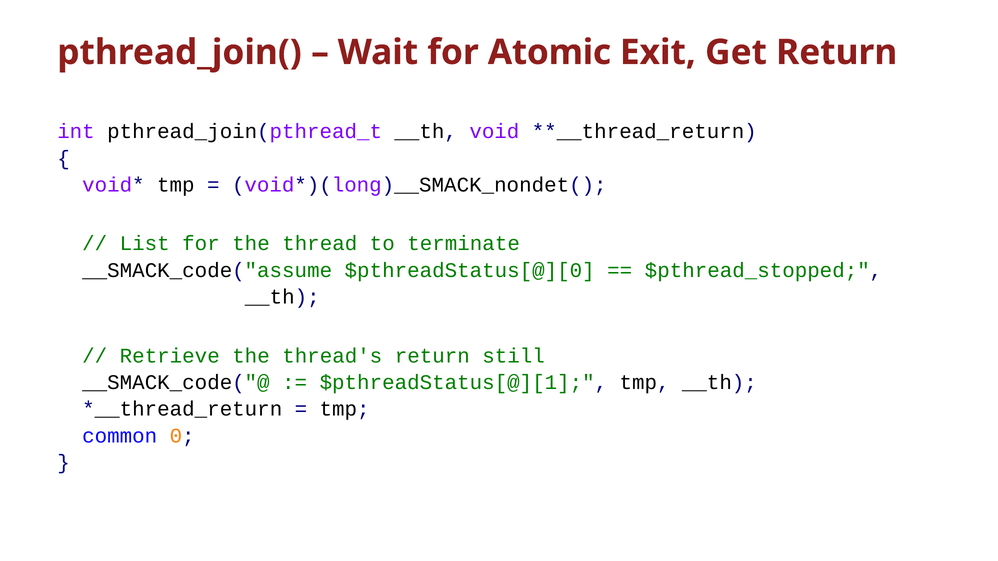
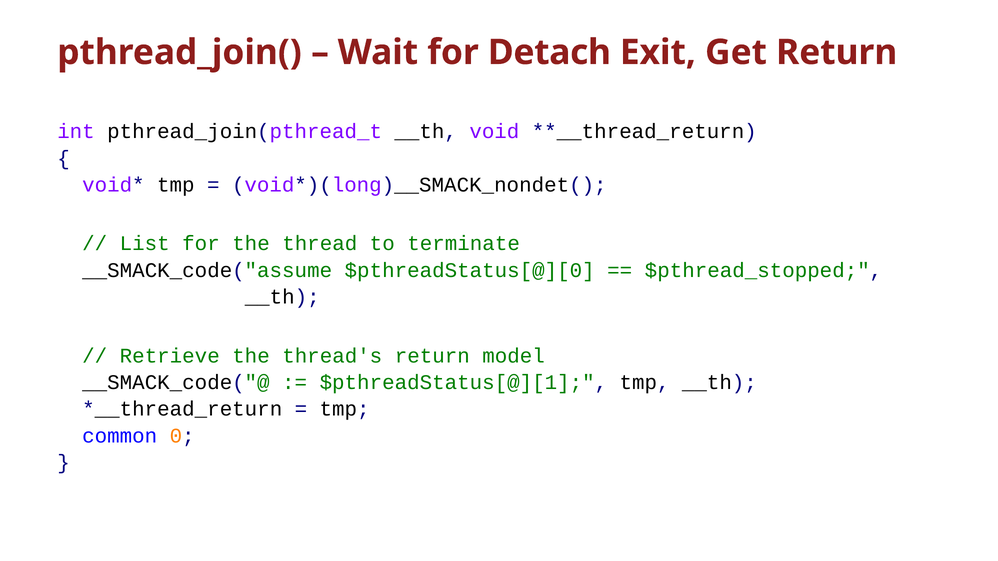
Atomic: Atomic -> Detach (549, 52)
still: still -> model (514, 356)
